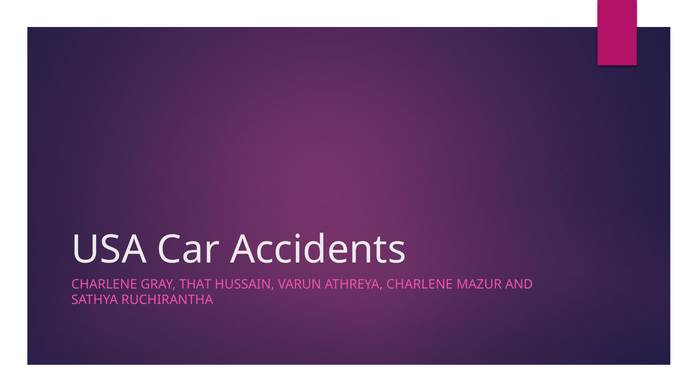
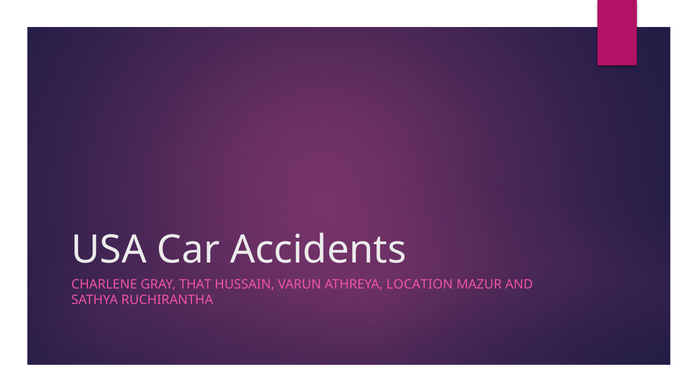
ATHREYA CHARLENE: CHARLENE -> LOCATION (420, 285)
